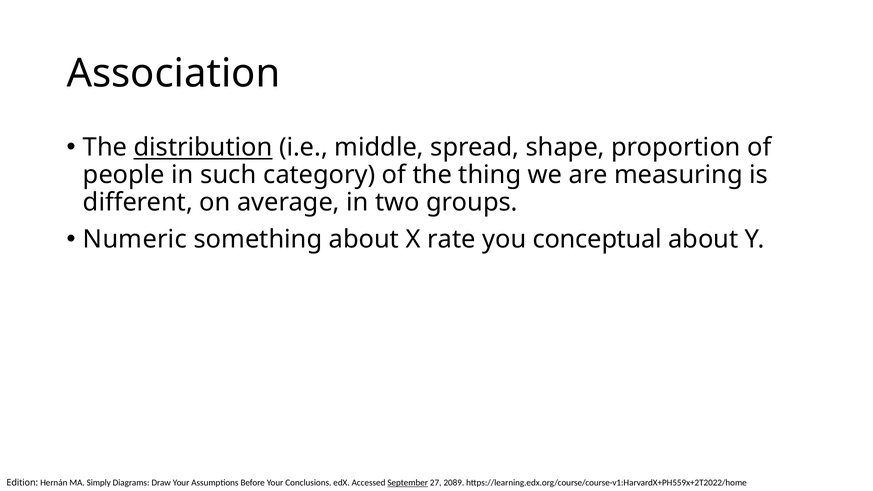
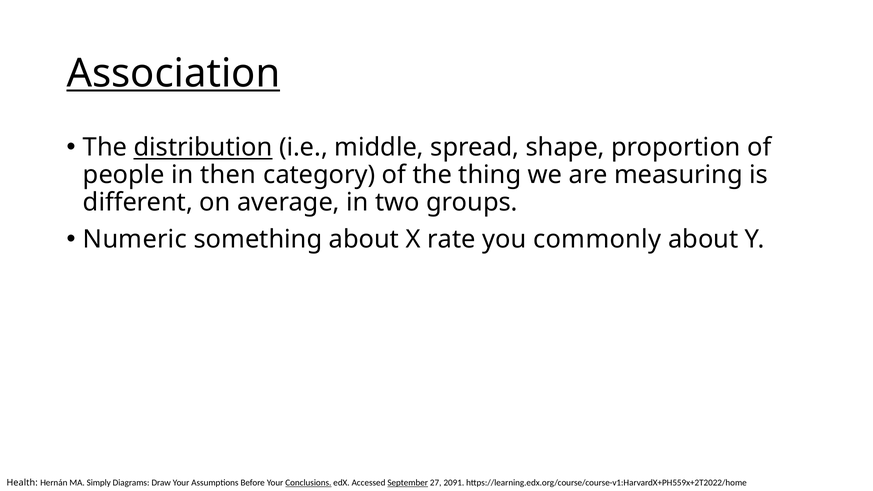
Association underline: none -> present (173, 73)
such: such -> then (228, 175)
conceptual: conceptual -> commonly (597, 239)
Edition: Edition -> Health (22, 483)
Conclusions underline: none -> present (308, 483)
2089: 2089 -> 2091 (454, 483)
